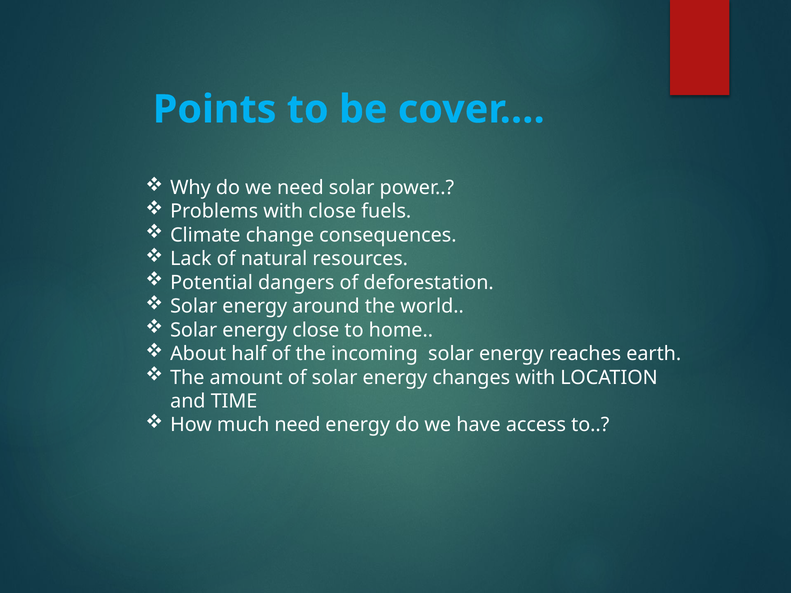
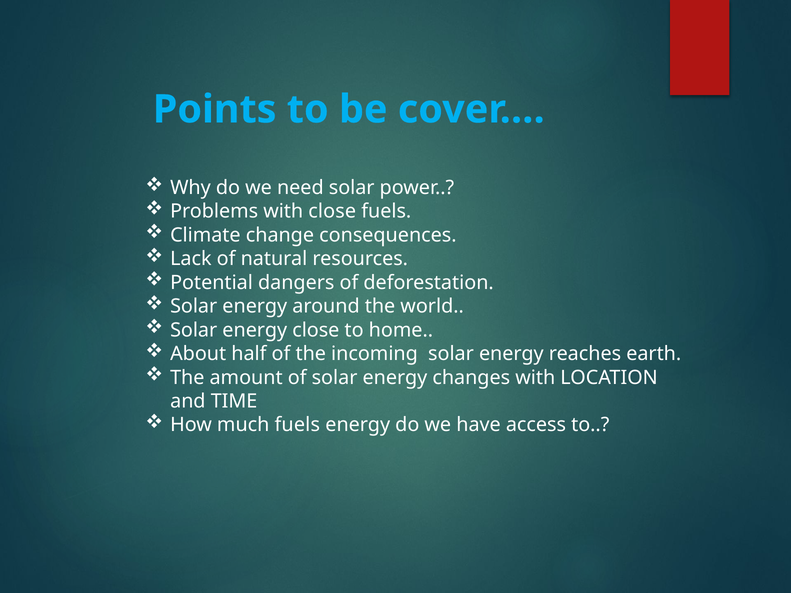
much need: need -> fuels (297, 425)
